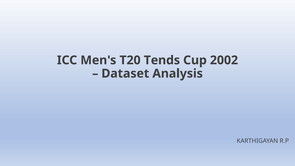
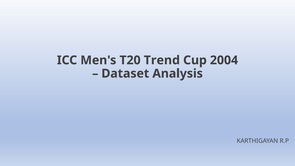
Tends: Tends -> Trend (162, 60)
2002: 2002 -> 2004 (224, 60)
